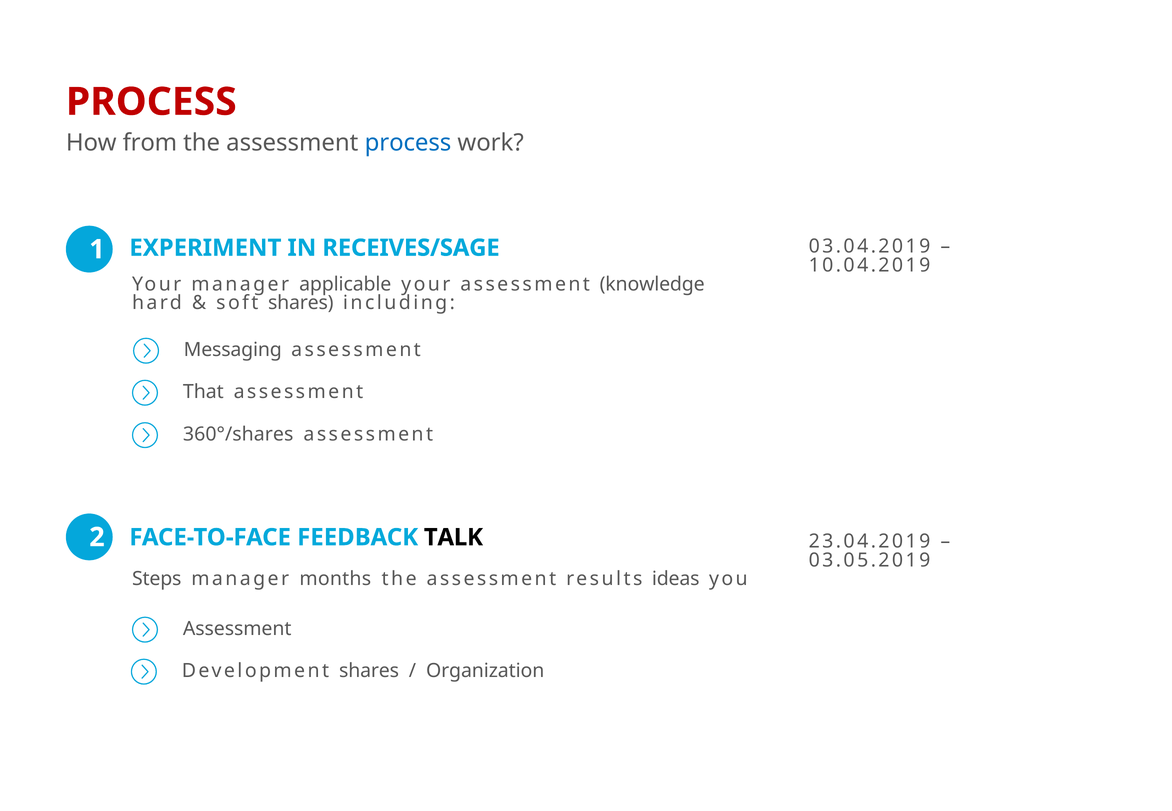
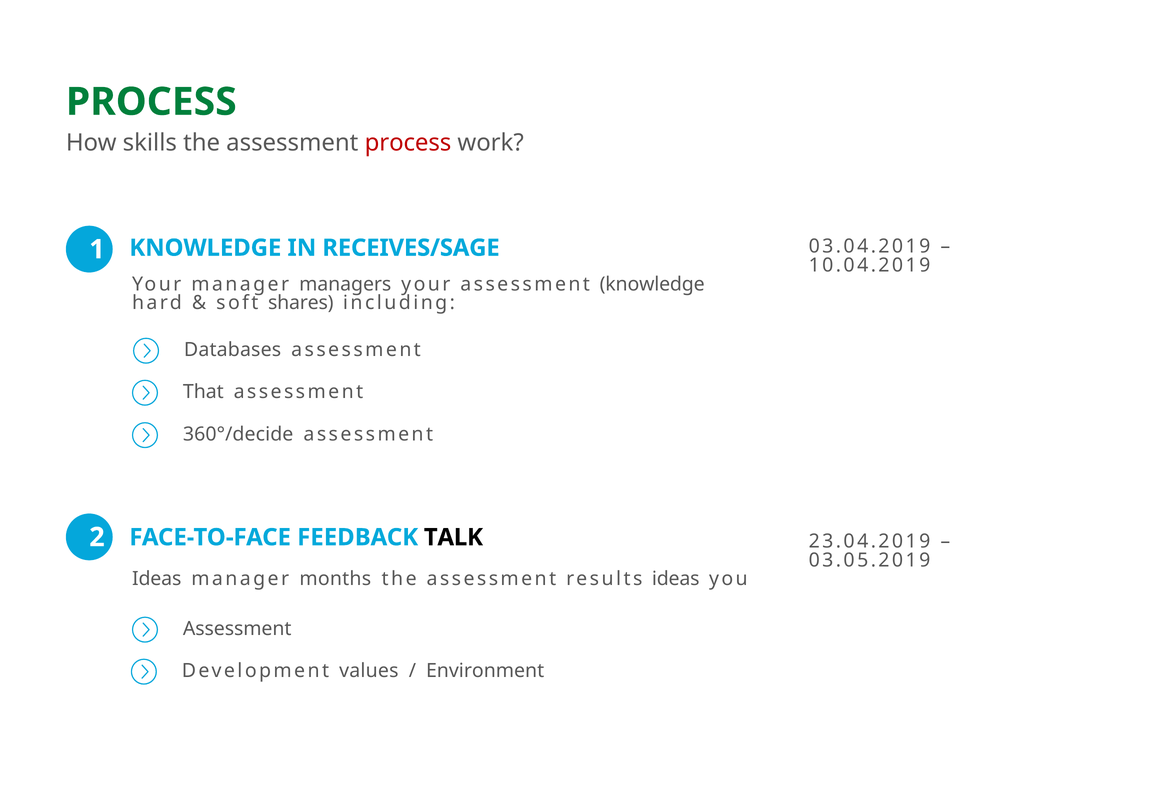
PROCESS colour: red -> green (151, 102)
from: from -> skills (150, 143)
process colour: blue -> red (408, 143)
EXPERIMENT: EXPERIMENT -> KNOWLEDGE (205, 248)
applicable: applicable -> managers (345, 284)
Messaging: Messaging -> Databases (233, 350)
360°/shares: 360°/shares -> 360°/decide (238, 434)
Steps: Steps -> Ideas (157, 579)
Development shares: shares -> values (369, 671)
Organization: Organization -> Environment (485, 671)
